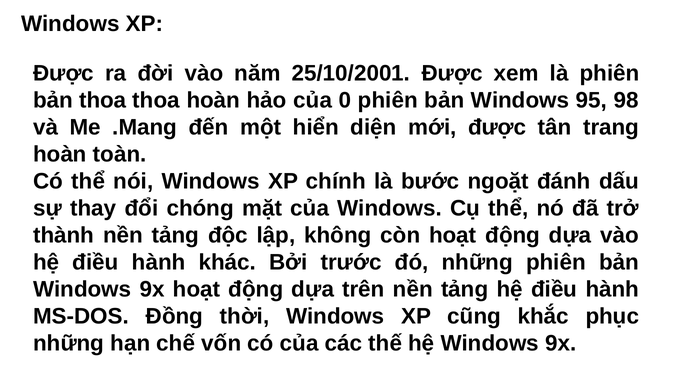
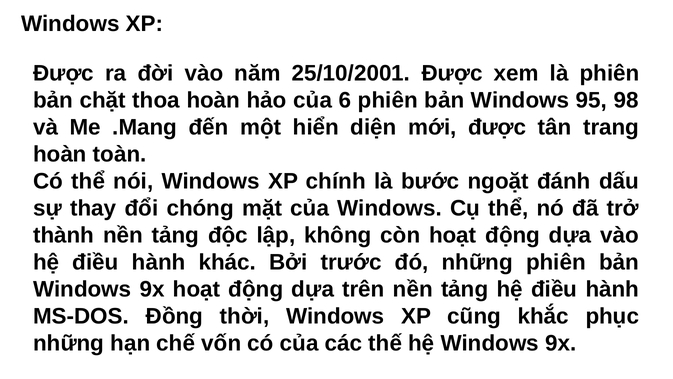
bản thoa: thoa -> chặt (103, 100)
0: 0 -> 6 (345, 100)
